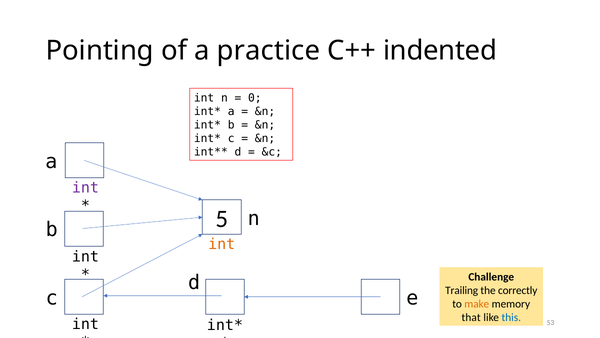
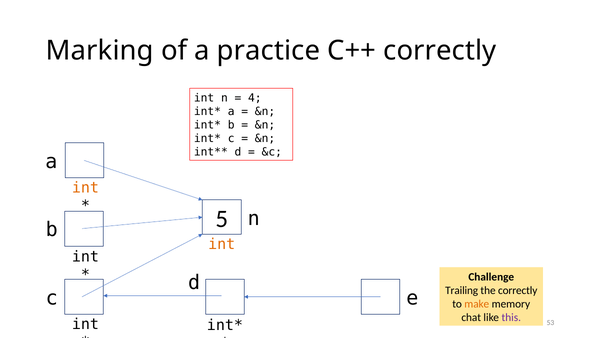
Pointing: Pointing -> Marking (100, 50)
C++ indented: indented -> correctly (440, 50)
0: 0 -> 4 (255, 98)
int colour: purple -> orange (85, 188)
that: that -> chat (471, 317)
this colour: blue -> purple (511, 317)
